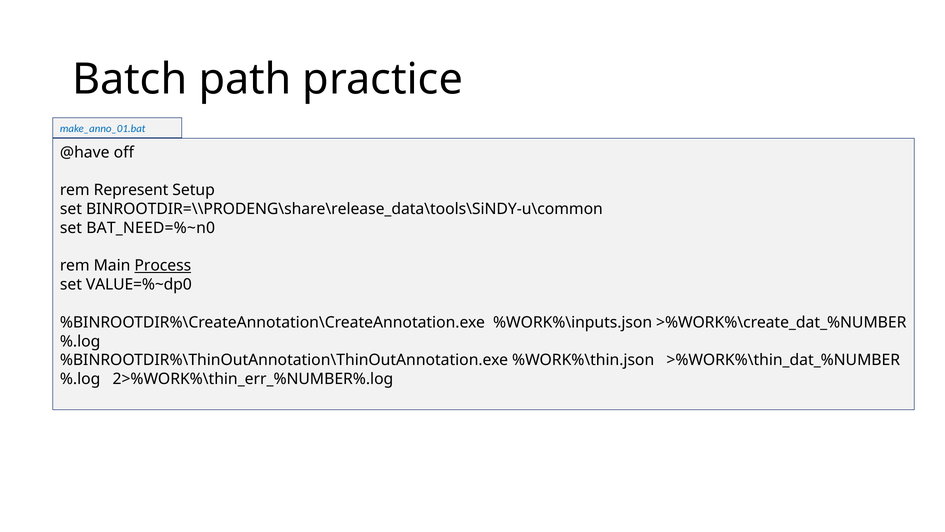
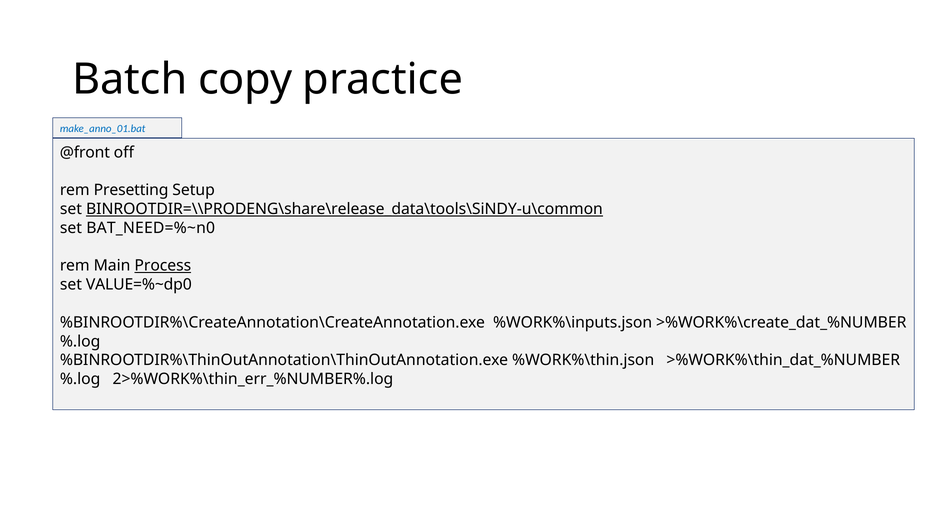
path: path -> copy (245, 79)
@have: @have -> @front (85, 152)
Represent: Represent -> Presetting (131, 190)
BINROOTDIR=\\PRODENG\share\release_data\tools\SiNDY-u\common underline: none -> present (344, 209)
